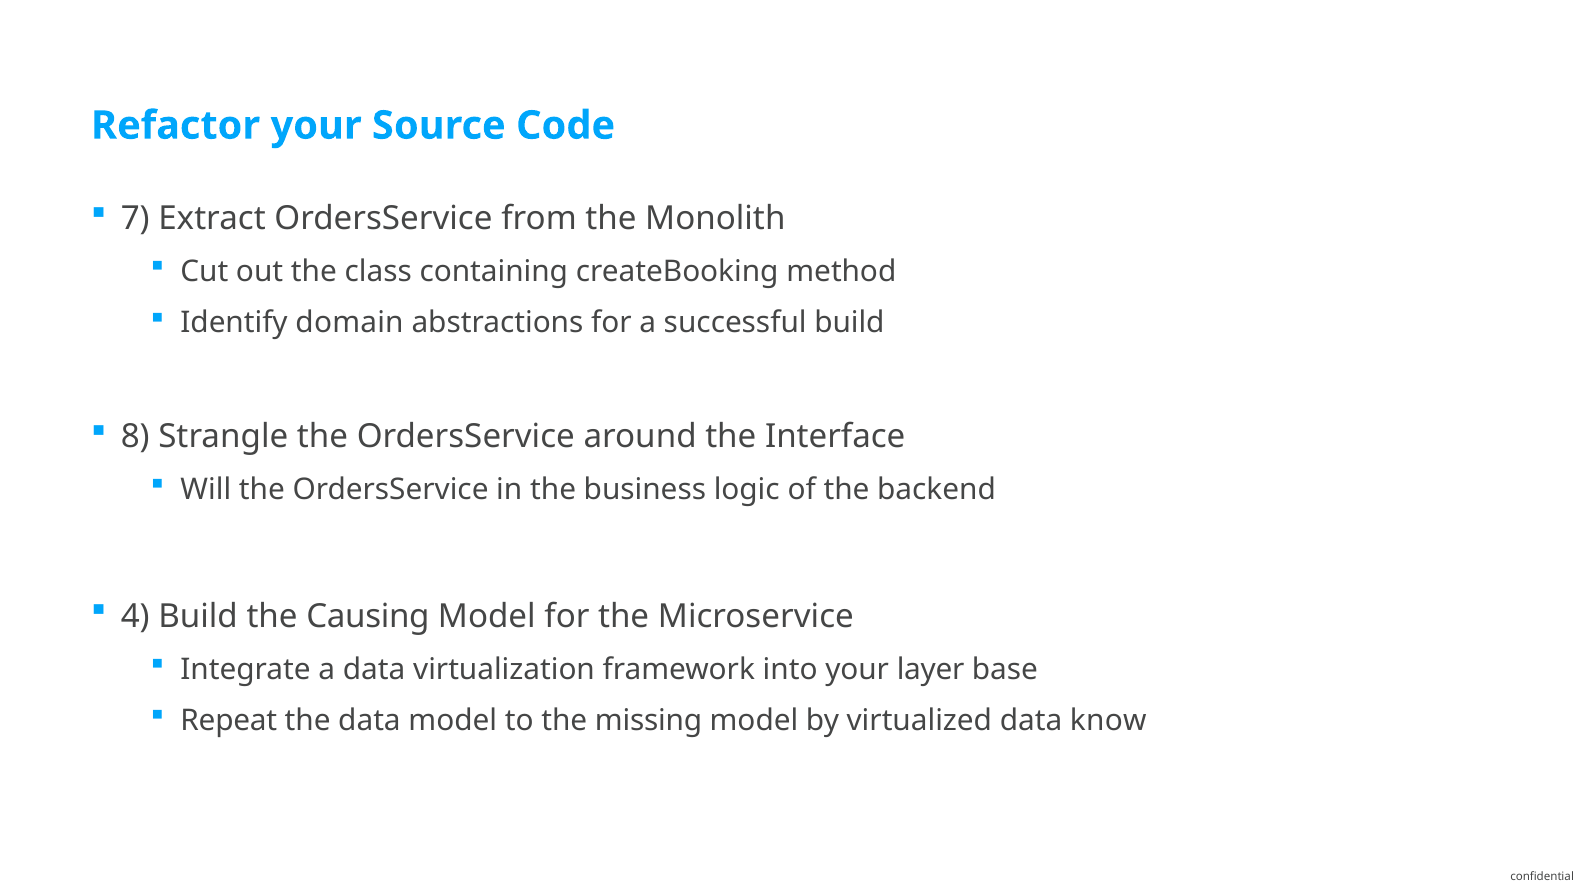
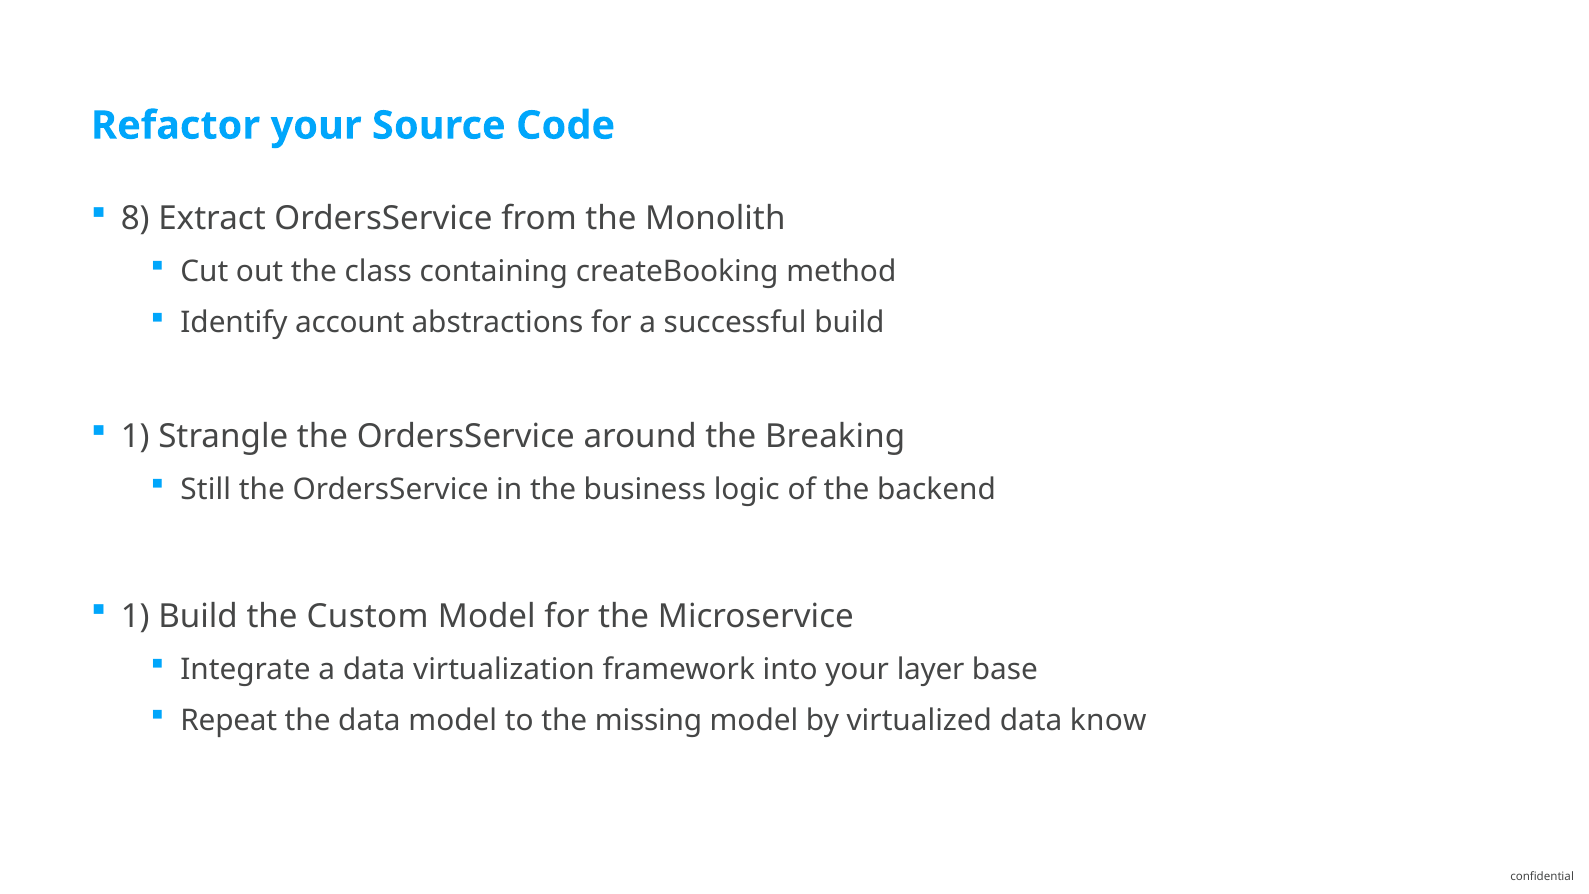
7: 7 -> 8 (135, 219)
domain: domain -> account (350, 323)
8: 8 -> 1 (135, 437)
Interface: Interface -> Breaking (835, 437)
Will: Will -> Still (206, 490)
4: 4 -> 1 (135, 616)
Causing: Causing -> Custom (368, 616)
